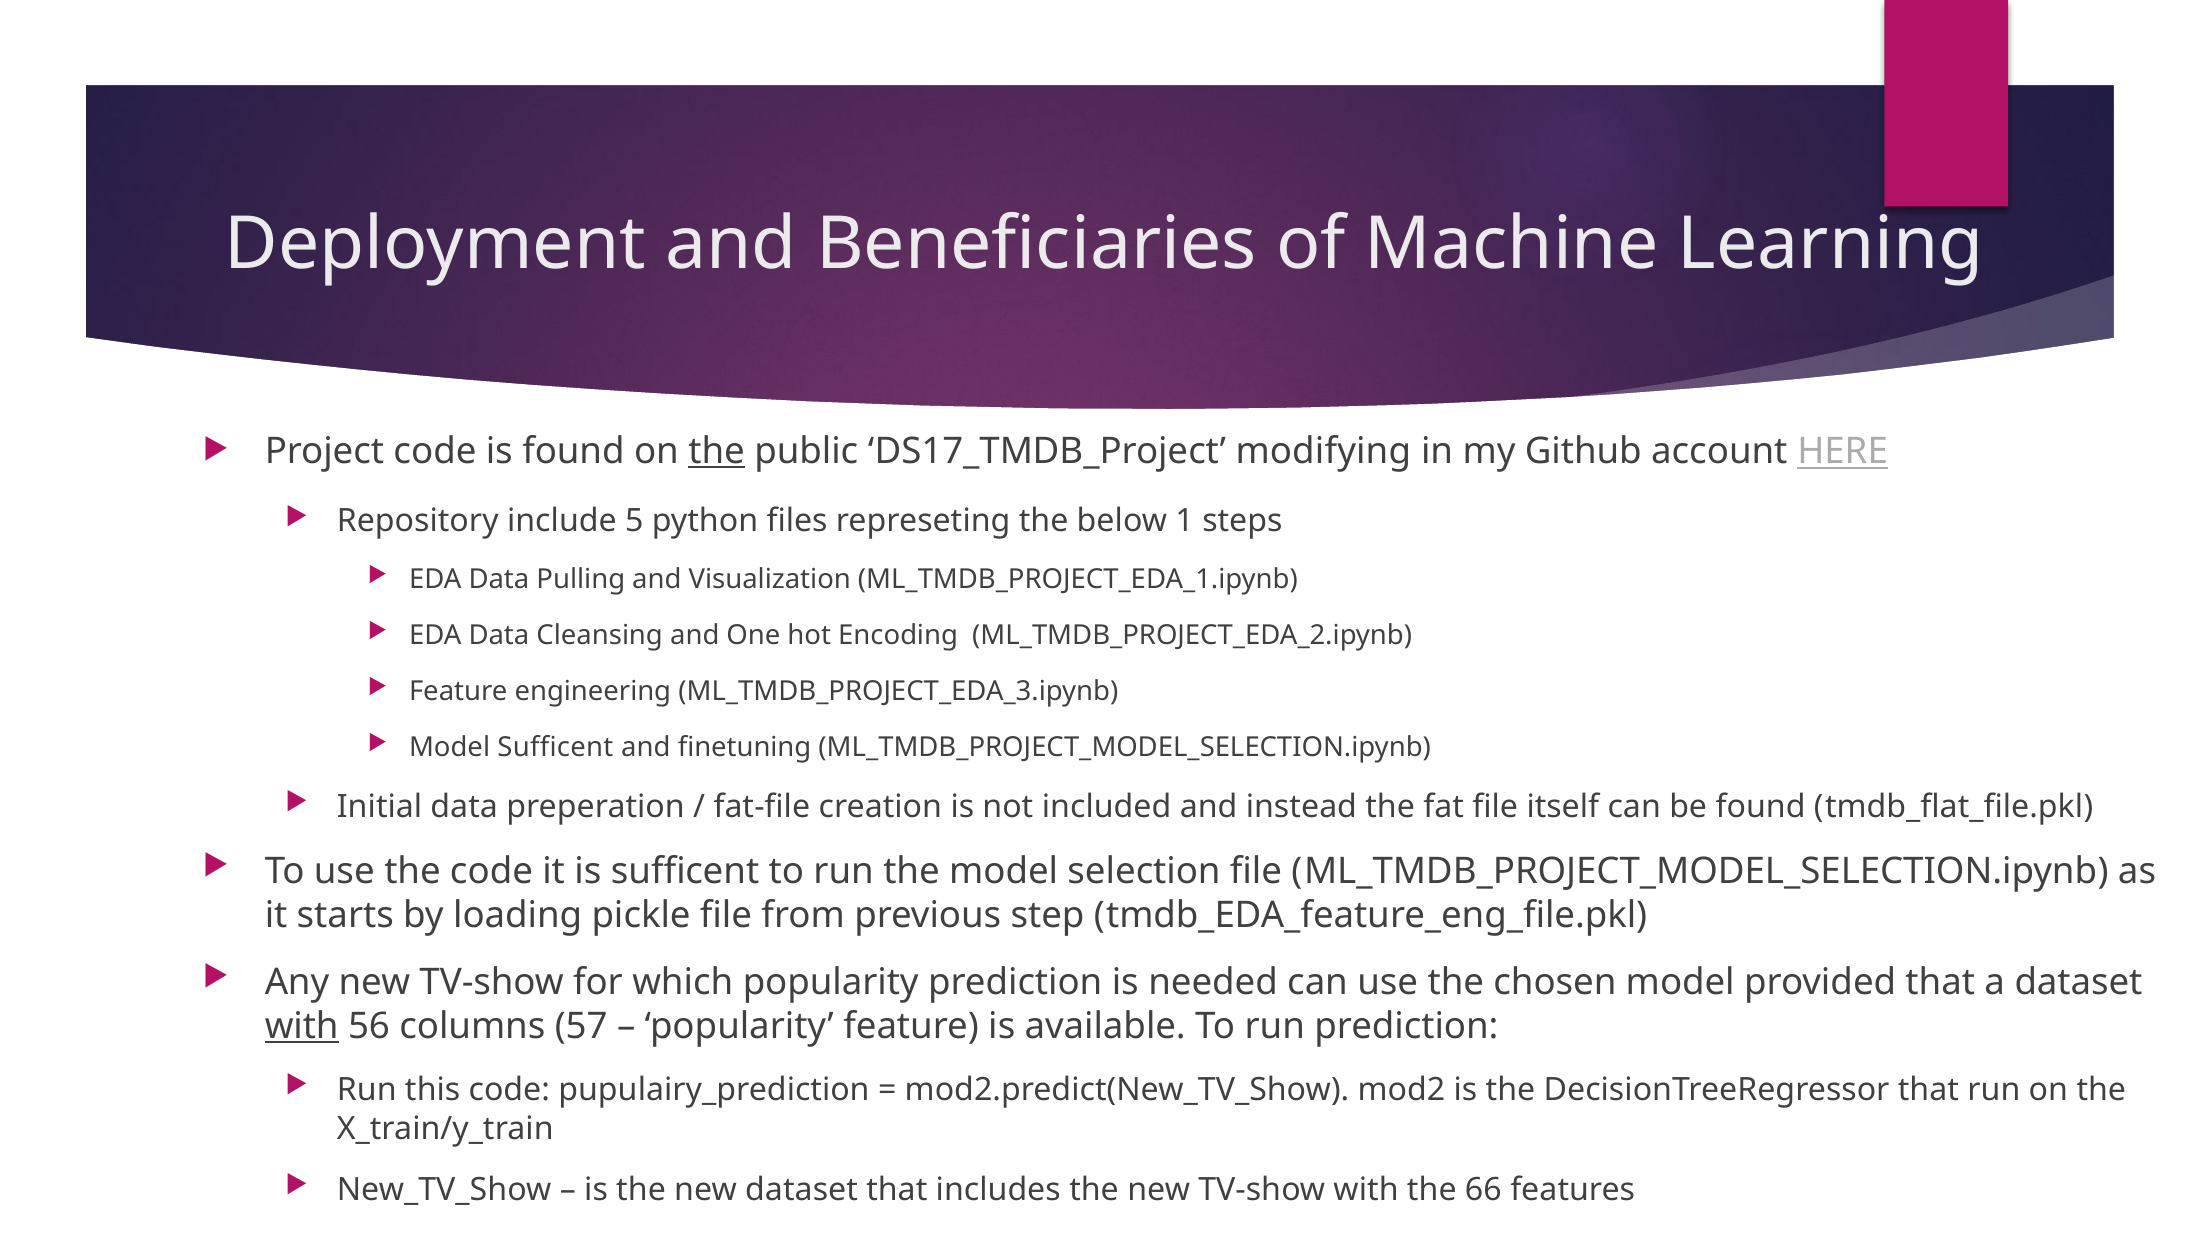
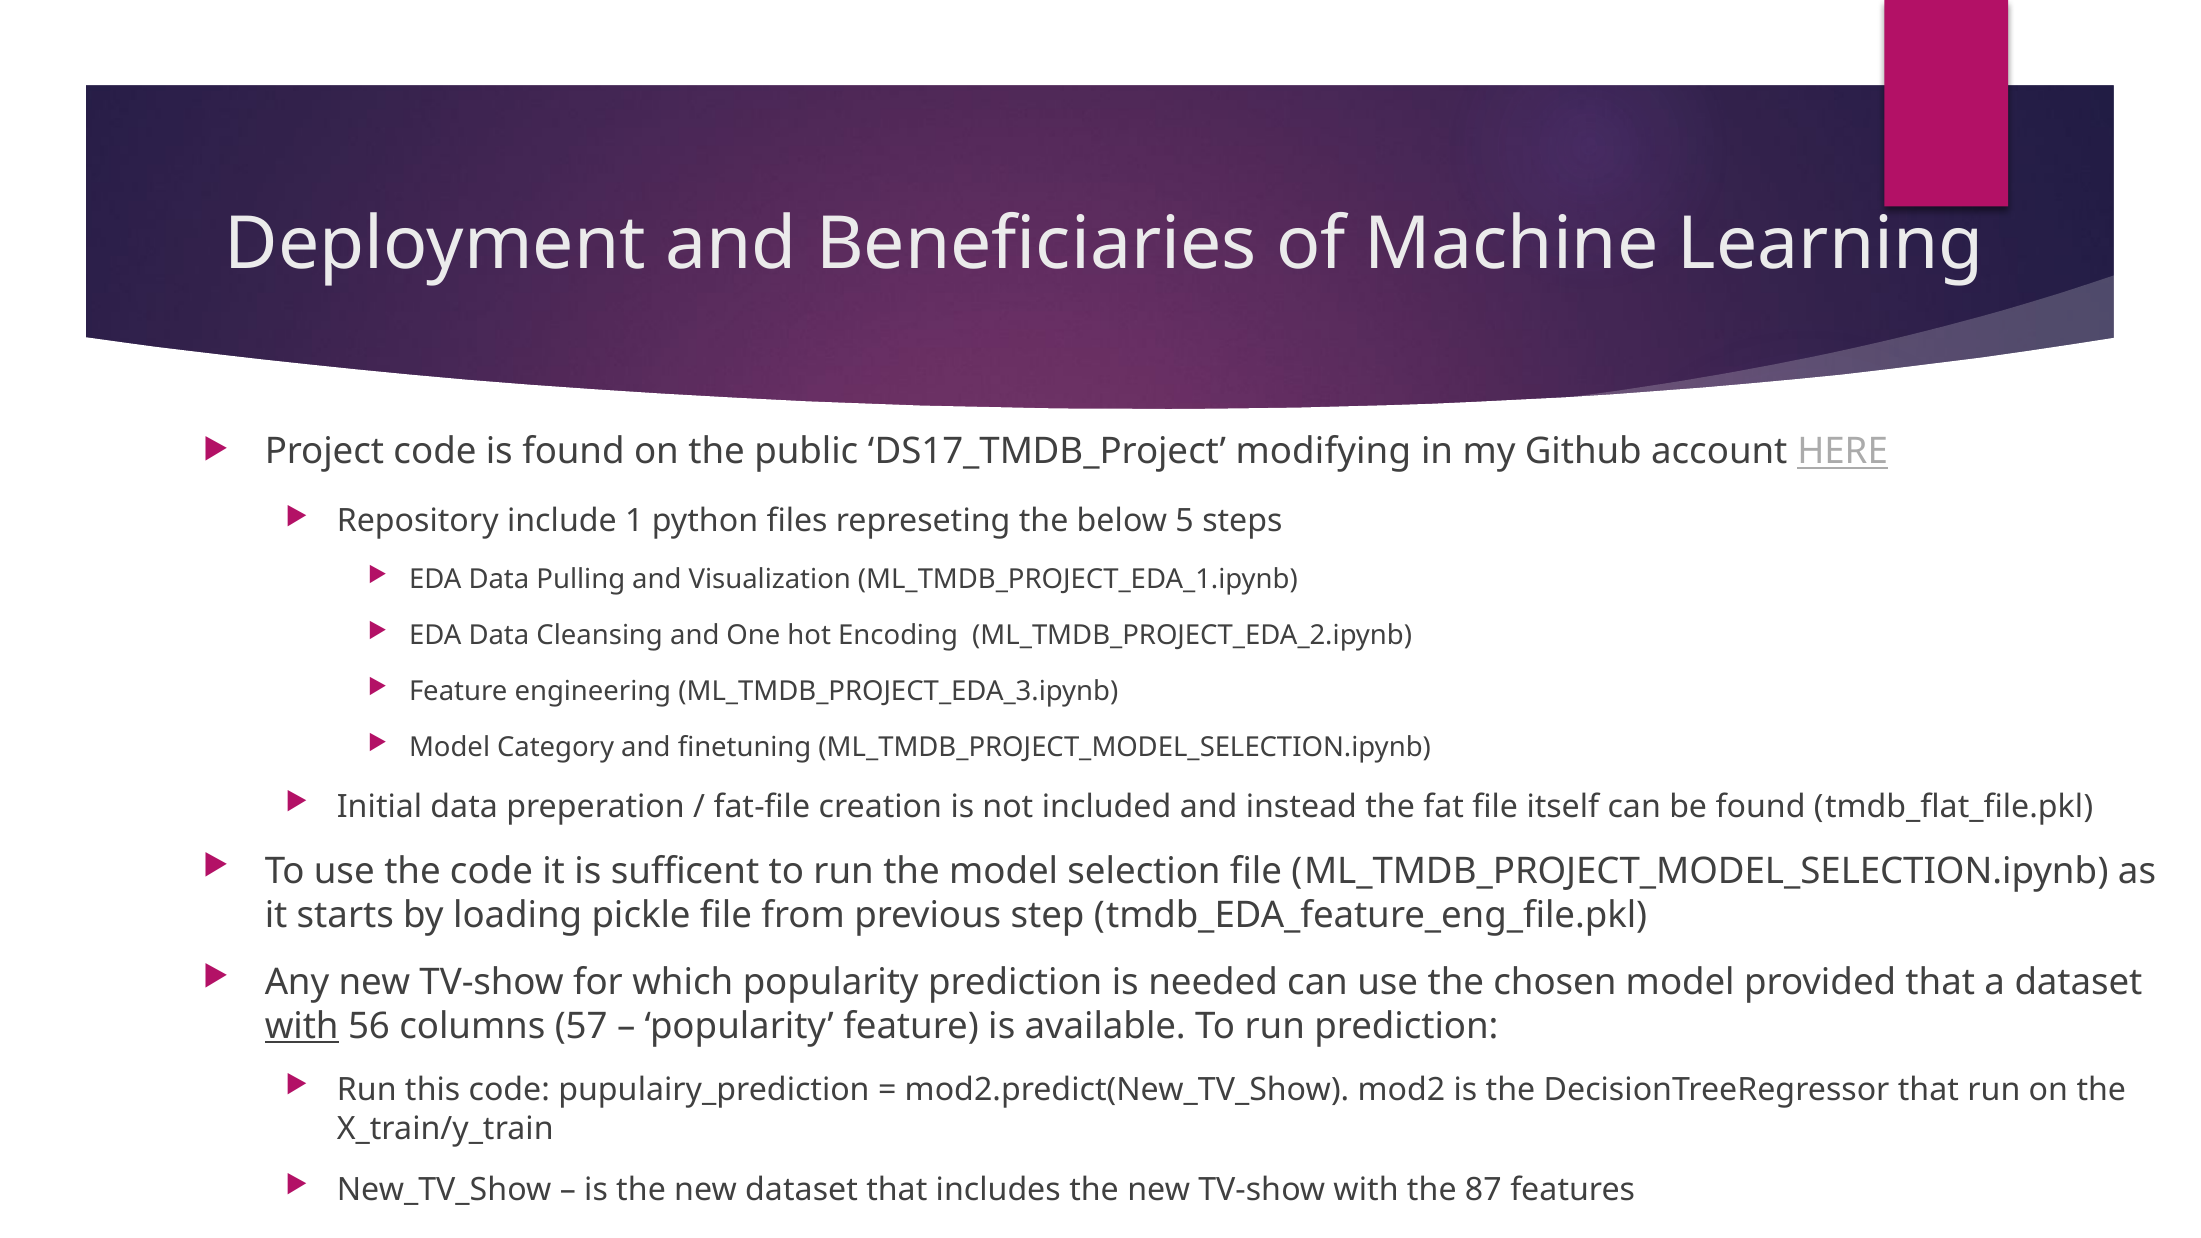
the underline: present -> none (717, 452)
5: 5 -> 1 (634, 521)
1: 1 -> 5 (1185, 521)
Model Sufficent: Sufficent -> Category (556, 748)
66: 66 -> 87 (1483, 1190)
